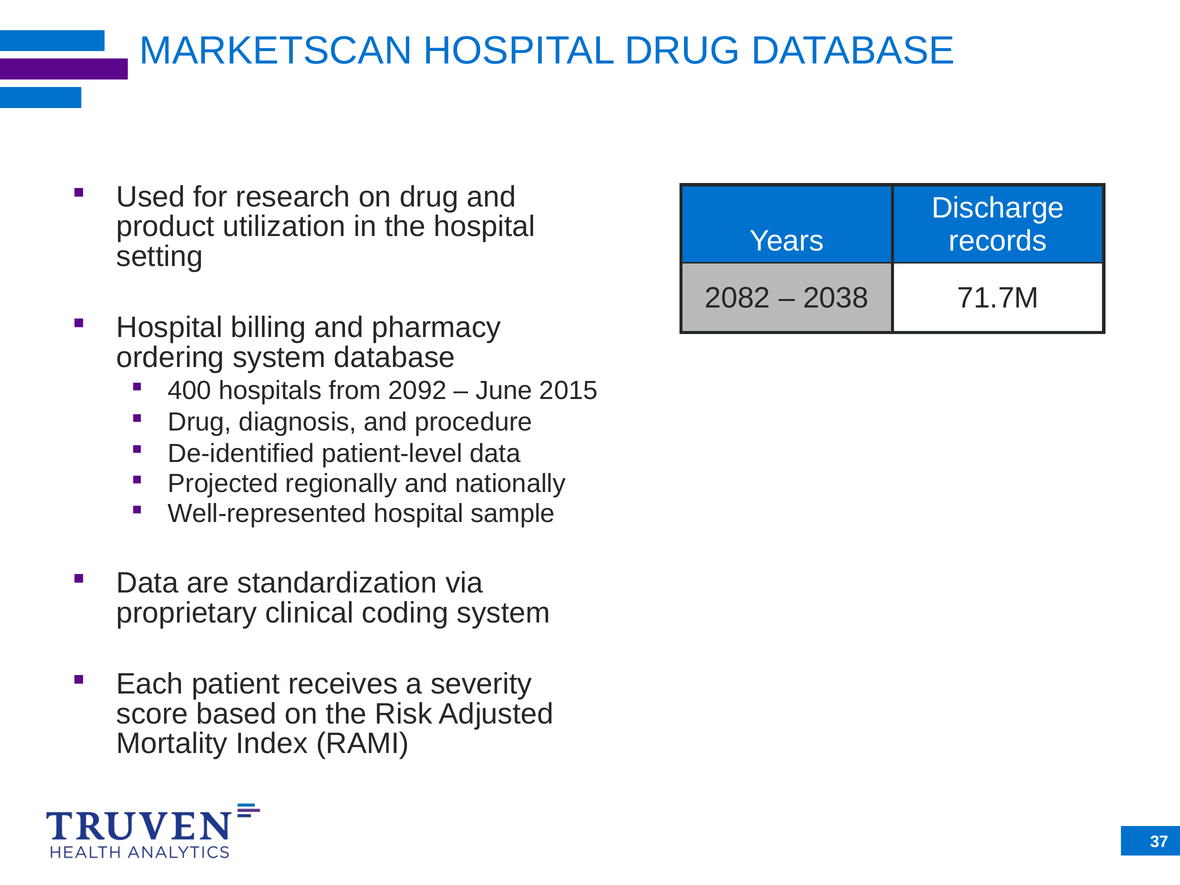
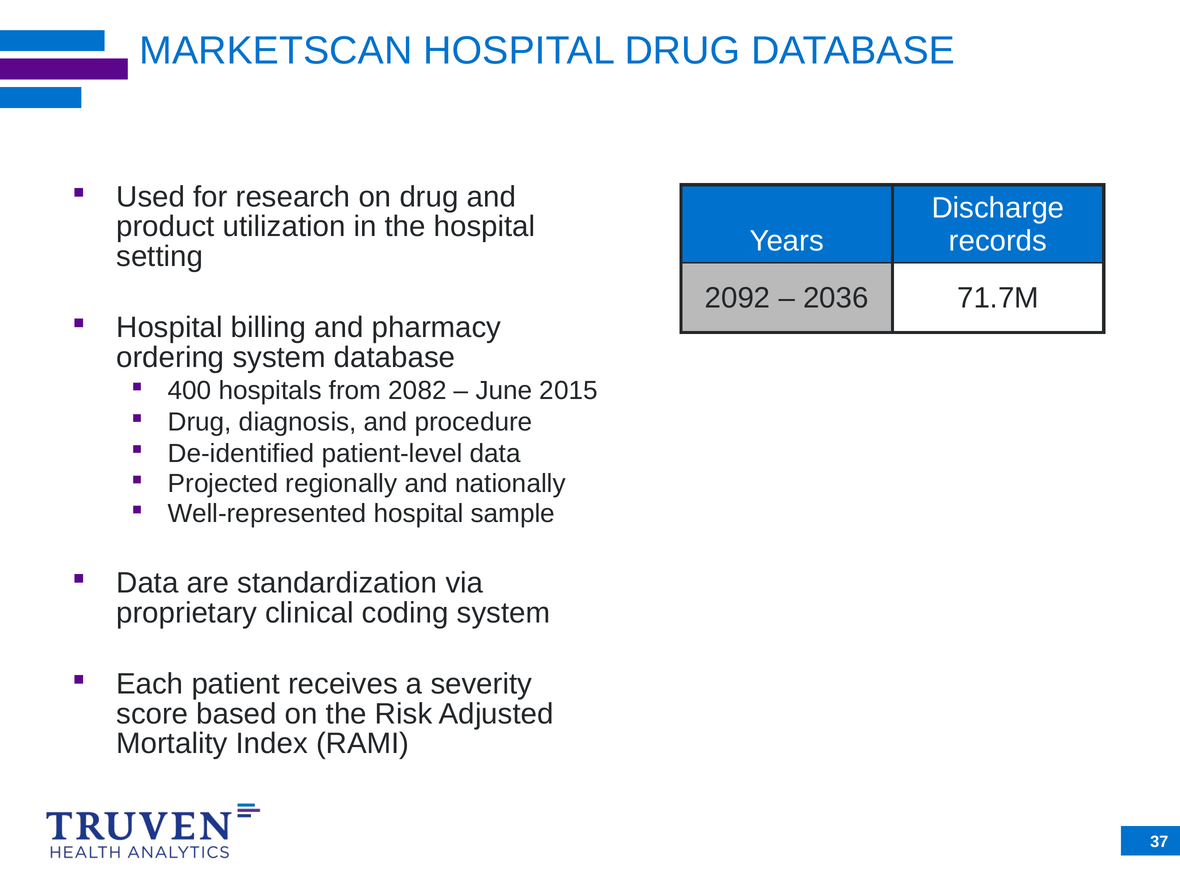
2082: 2082 -> 2092 (738, 298)
2038: 2038 -> 2036 (836, 298)
2092: 2092 -> 2082 (418, 391)
